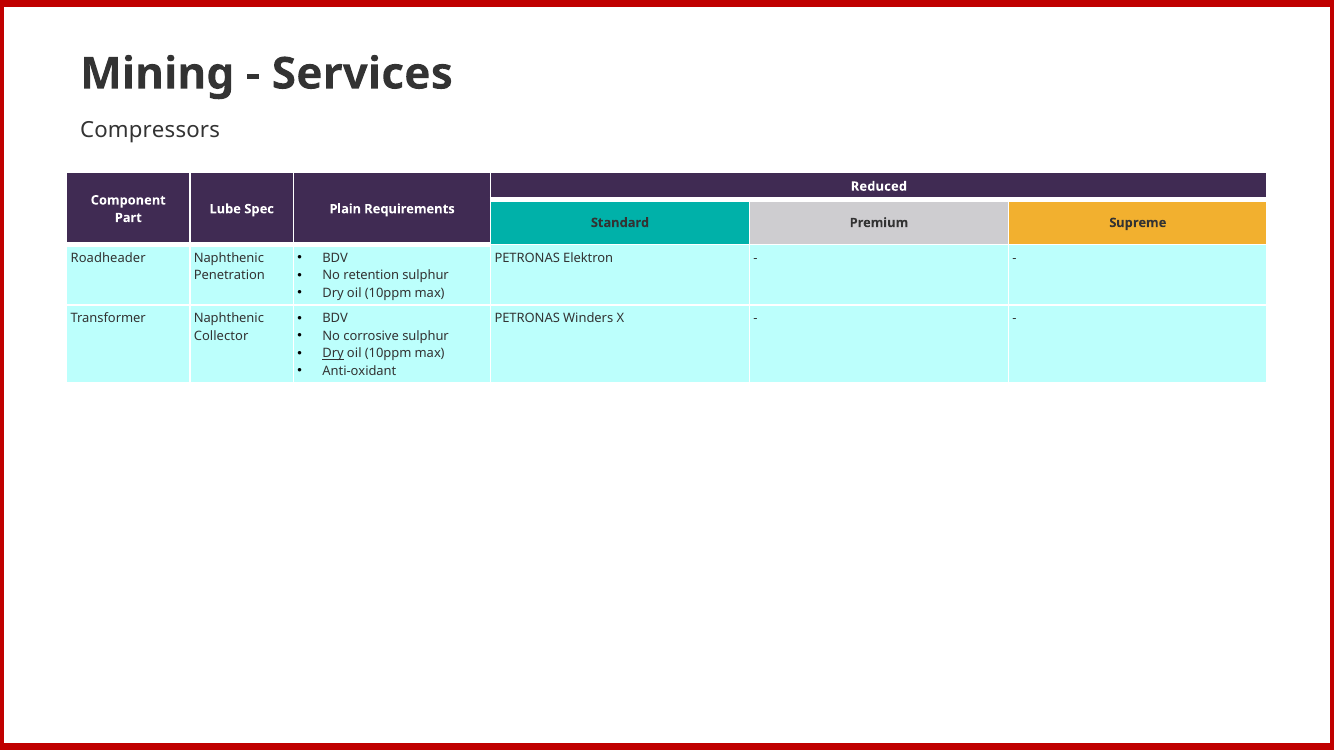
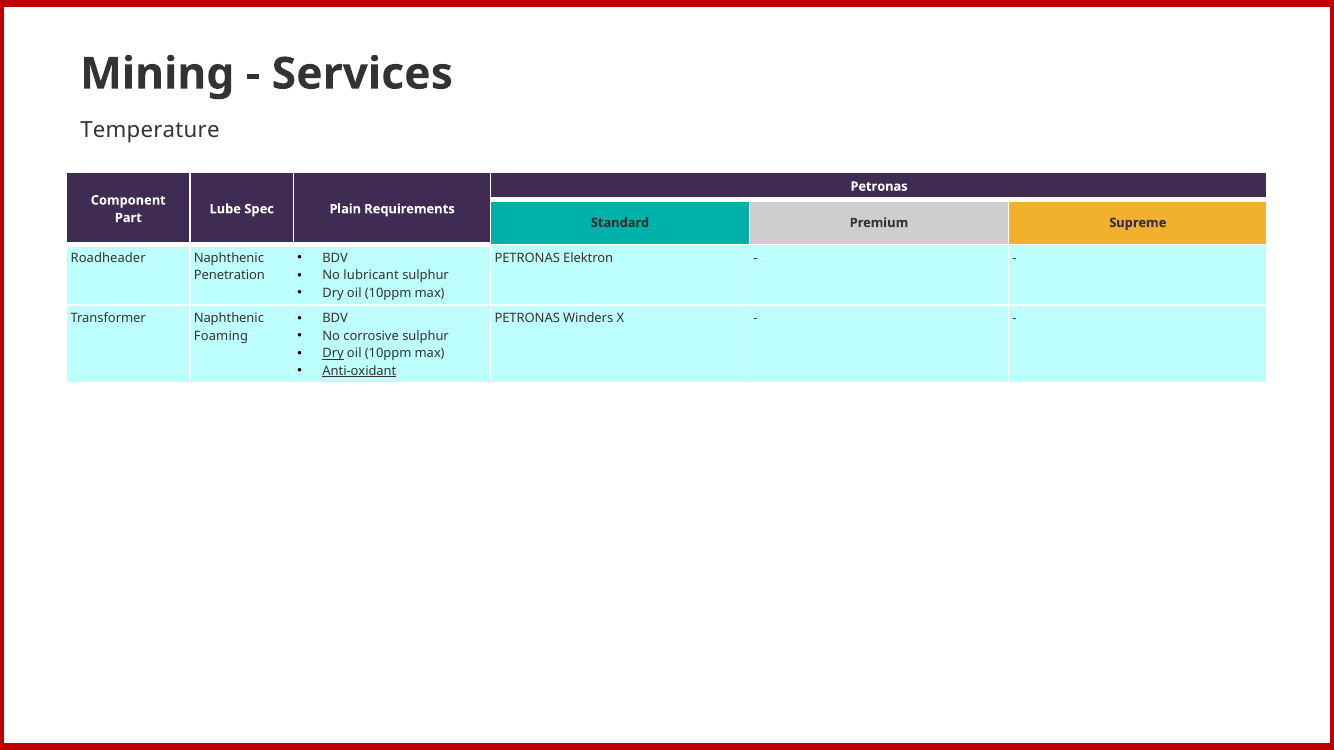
Compressors: Compressors -> Temperature (150, 130)
Reduced: Reduced -> Petronas (879, 187)
retention: retention -> lubricant (371, 276)
Collector: Collector -> Foaming (221, 336)
Anti-oxidant underline: none -> present (359, 371)
